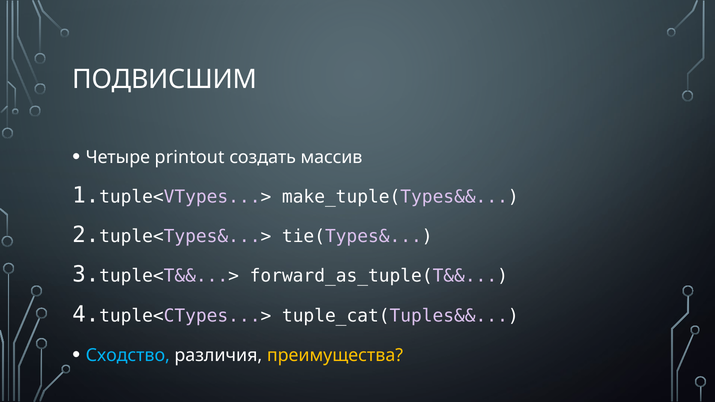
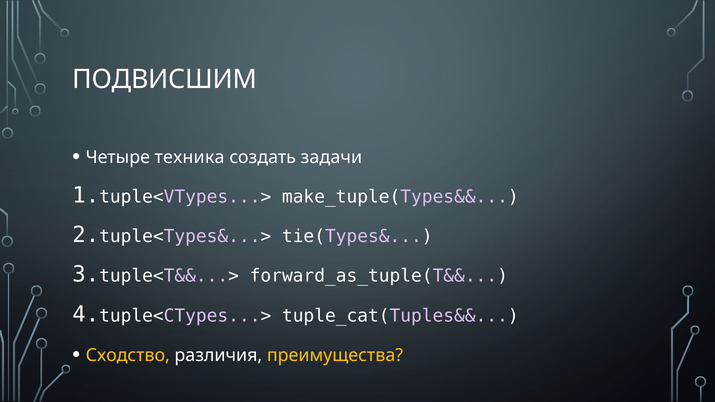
printout: printout -> техника (190, 157)
массив: массив -> задачи (331, 157)
Сходство colour: light blue -> yellow (128, 355)
